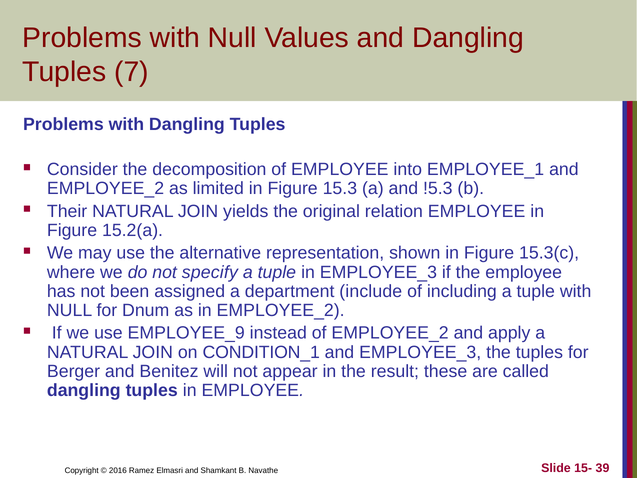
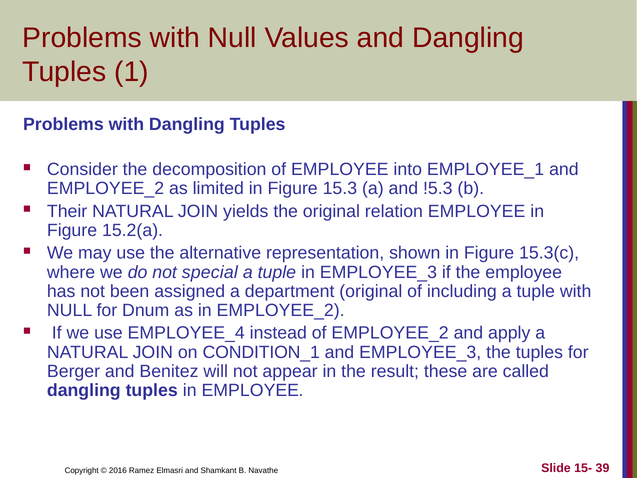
7: 7 -> 1 (131, 72)
specify: specify -> special (210, 272)
department include: include -> original (371, 291)
EMPLOYEE_9: EMPLOYEE_9 -> EMPLOYEE_4 (186, 333)
